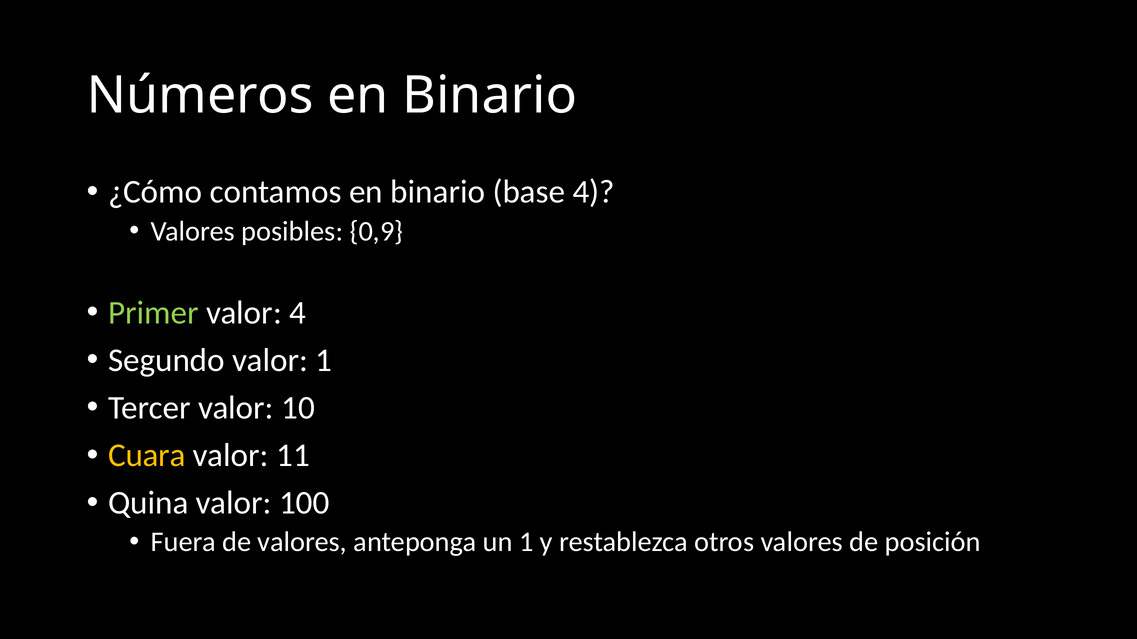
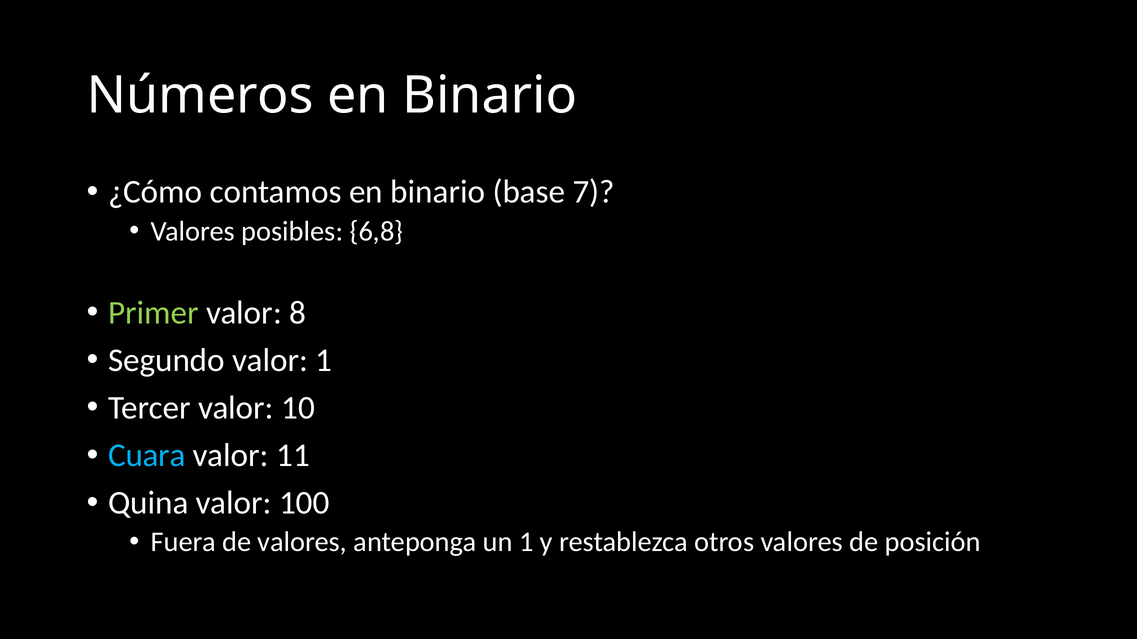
base 4: 4 -> 7 (594, 192)
0,9: 0,9 -> 6,8 (376, 231)
valor 4: 4 -> 8 (298, 313)
Cuara colour: yellow -> light blue (147, 456)
